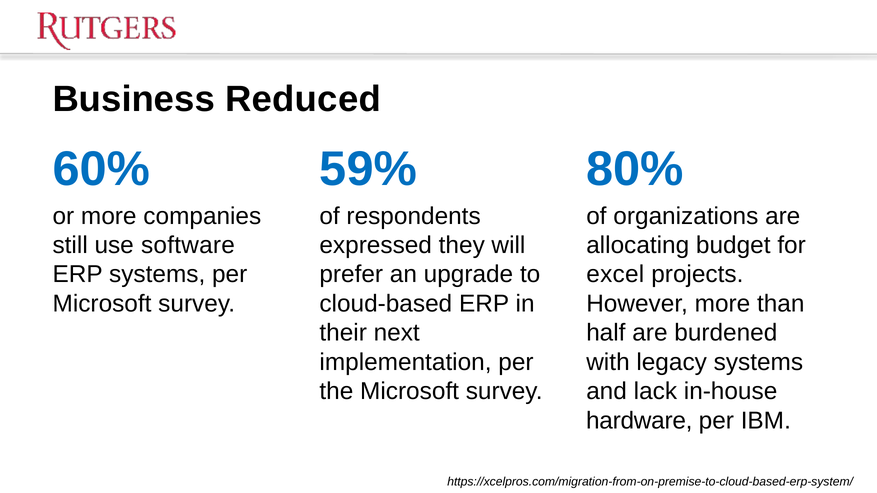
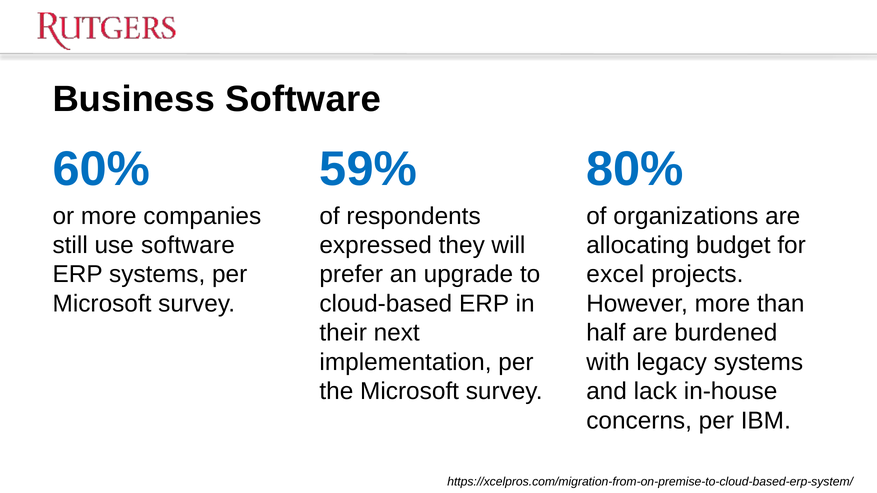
Business Reduced: Reduced -> Software (303, 99)
hardware: hardware -> concerns (639, 421)
